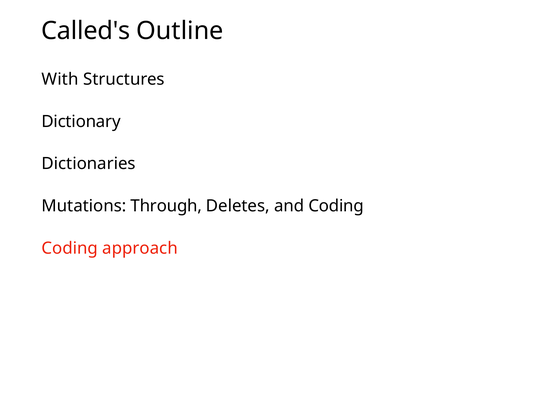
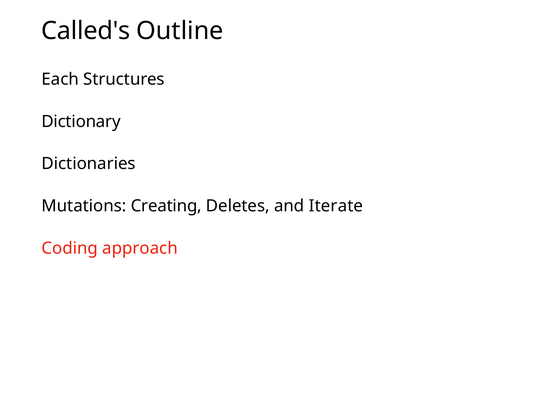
With: With -> Each (60, 79)
Through: Through -> Creating (166, 206)
and Coding: Coding -> Iterate (336, 206)
